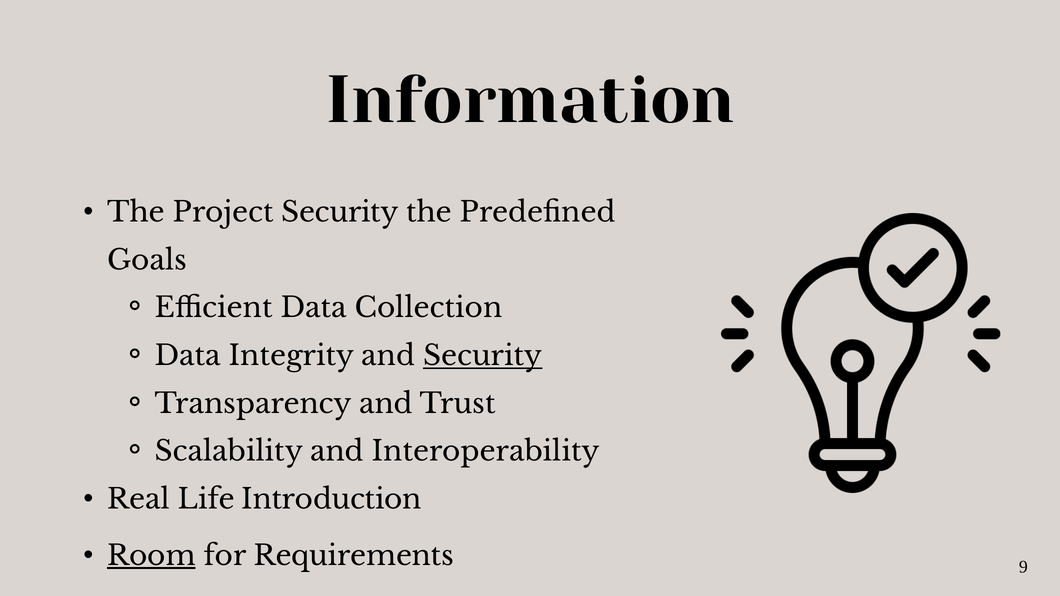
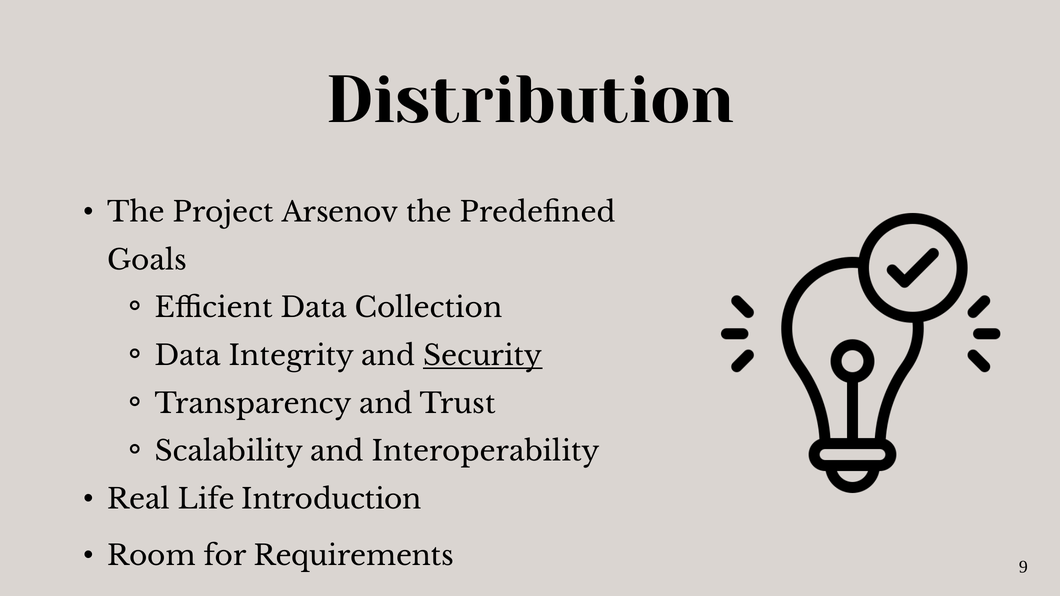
Information: Information -> Distribution (530, 100)
Project Security: Security -> Arsenov (340, 213)
Room underline: present -> none (151, 556)
